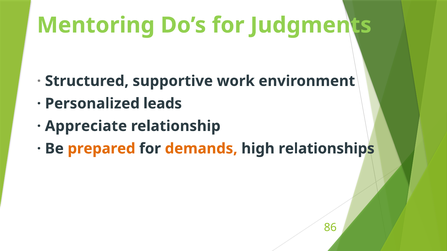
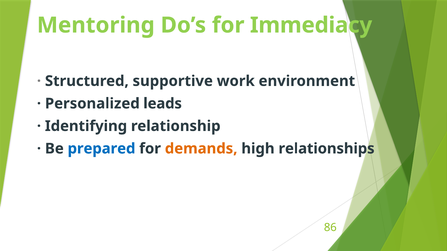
Judgments: Judgments -> Immediacy (311, 25)
Appreciate: Appreciate -> Identifying (86, 126)
prepared colour: orange -> blue (102, 149)
